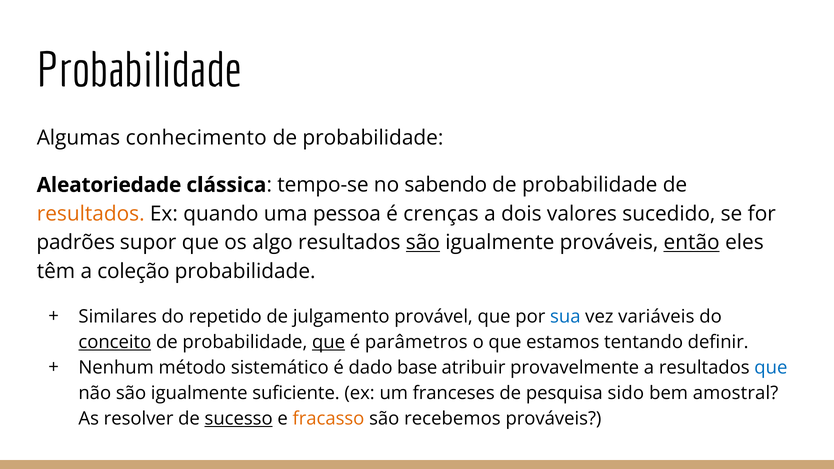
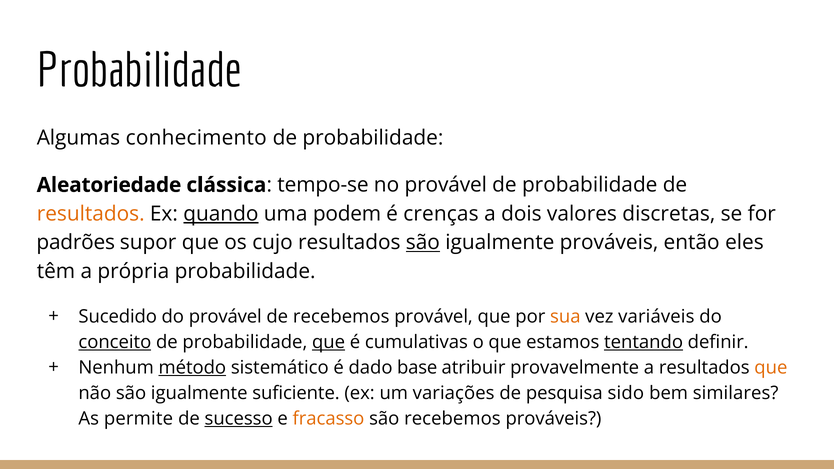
no sabendo: sabendo -> provável (446, 185)
quando underline: none -> present (221, 214)
pessoa: pessoa -> podem (347, 214)
sucedido: sucedido -> discretas (669, 214)
algo: algo -> cujo (273, 243)
então underline: present -> none (692, 243)
coleção: coleção -> própria (133, 271)
Similares: Similares -> Sucedido (118, 317)
do repetido: repetido -> provável (225, 317)
de julgamento: julgamento -> recebemos (341, 317)
sua colour: blue -> orange (565, 317)
parâmetros: parâmetros -> cumulativas (416, 342)
tentando underline: none -> present (644, 342)
método underline: none -> present (192, 368)
que colour: blue -> orange (771, 368)
franceses: franceses -> variações (454, 393)
amostral: amostral -> similares (736, 393)
resolver: resolver -> permite (138, 419)
